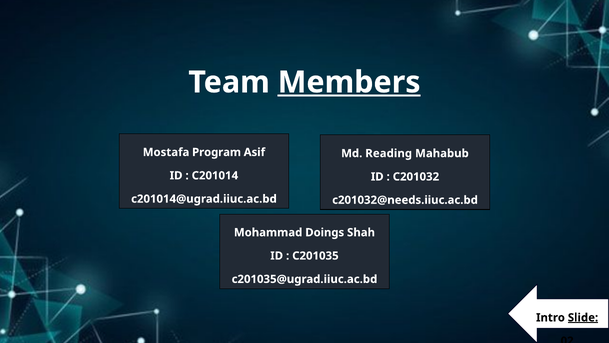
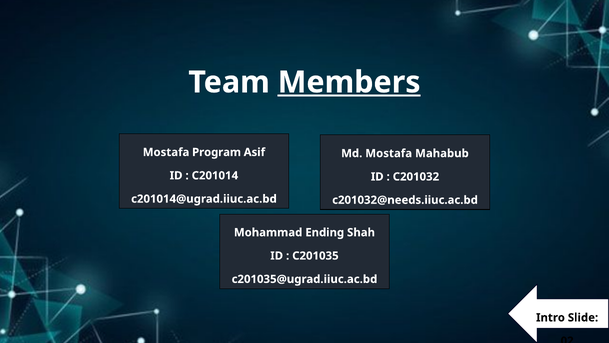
Md Reading: Reading -> Mostafa (389, 153)
Doings: Doings -> Ending (325, 232)
Slide underline: present -> none (583, 317)
